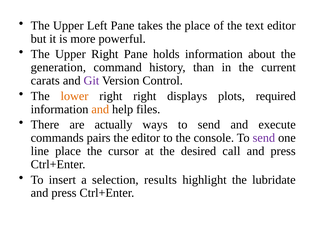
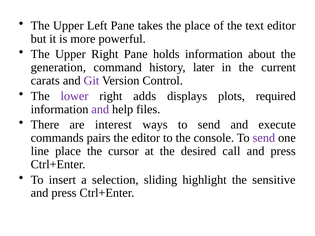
than: than -> later (204, 67)
lower colour: orange -> purple (75, 96)
right right: right -> adds (145, 96)
and colour: orange -> purple (100, 109)
actually: actually -> interest (113, 125)
results: results -> sliding (161, 180)
lubridate: lubridate -> sensitive (274, 180)
